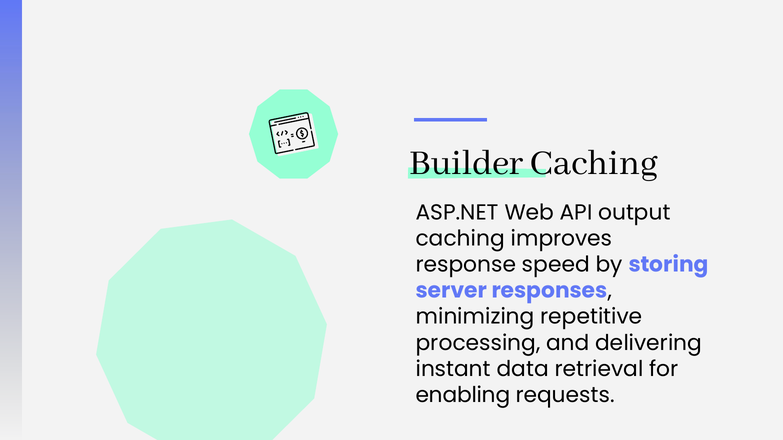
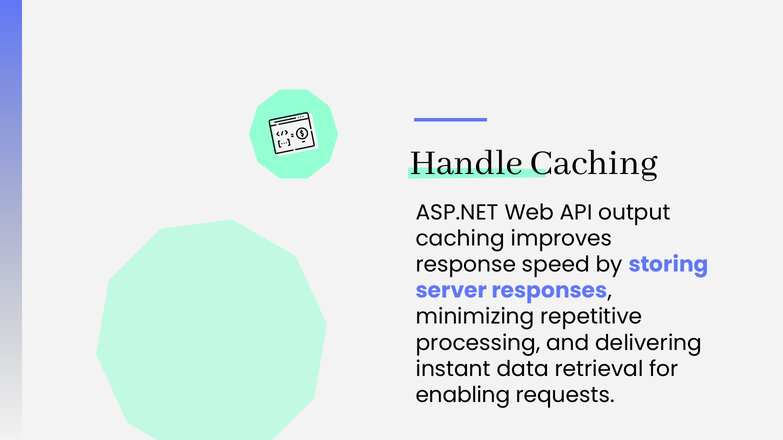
Builder: Builder -> Handle (466, 162)
